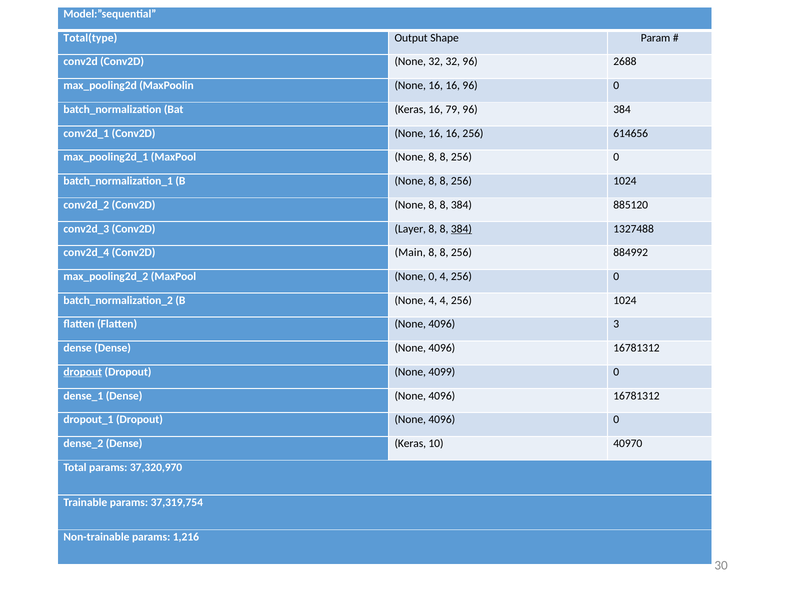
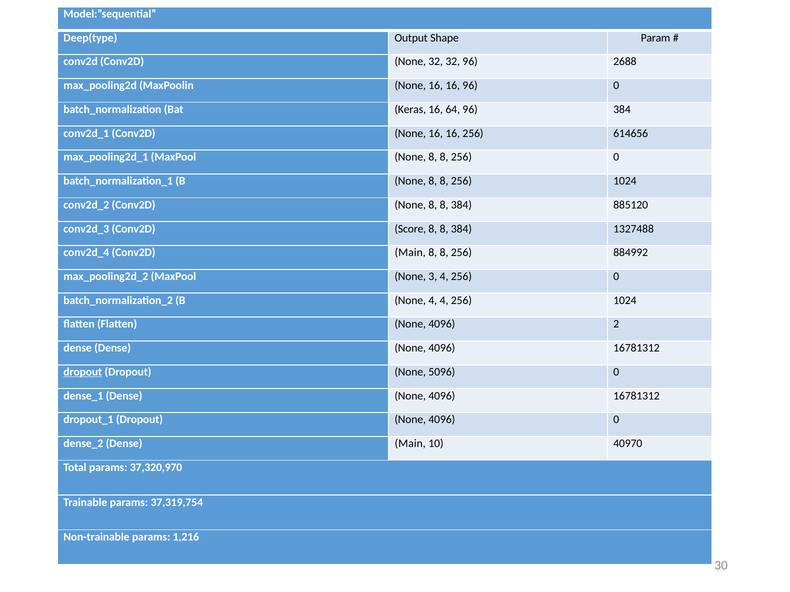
Total(type: Total(type -> Deep(type (90, 38)
79: 79 -> 64 (453, 109)
Layer: Layer -> Score (410, 229)
384 underline: present -> none (461, 229)
None 0: 0 -> 3 (433, 277)
3: 3 -> 2 (616, 324)
4099: 4099 -> 5096 (442, 372)
Dense Keras: Keras -> Main (410, 444)
